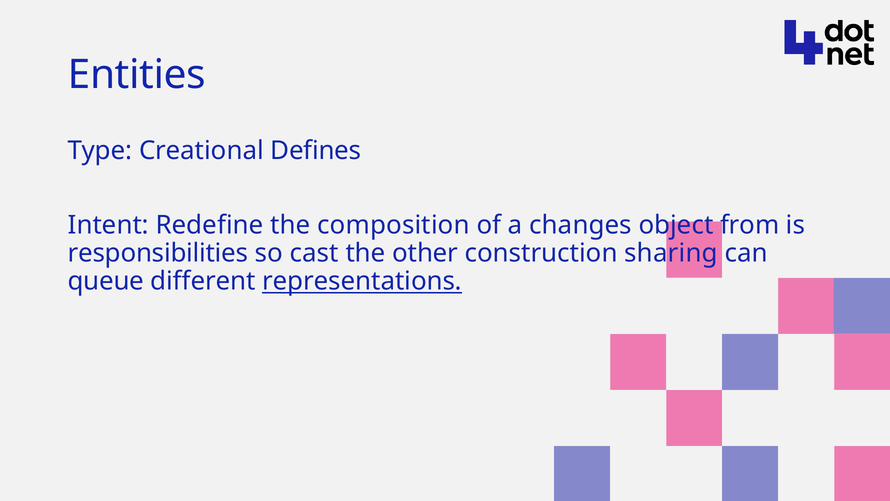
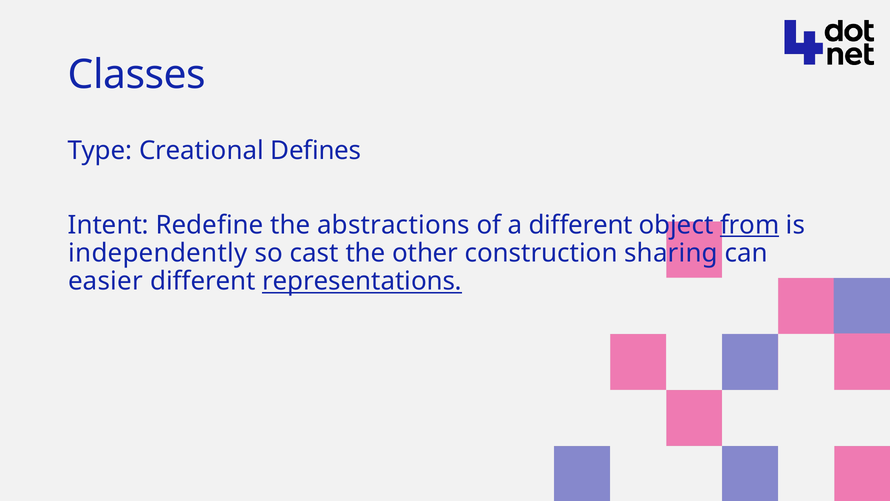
Entities: Entities -> Classes (137, 75)
composition: composition -> abstractions (393, 225)
a changes: changes -> different (581, 225)
from underline: none -> present (750, 225)
responsibilities: responsibilities -> independently (158, 253)
queue: queue -> easier (106, 281)
